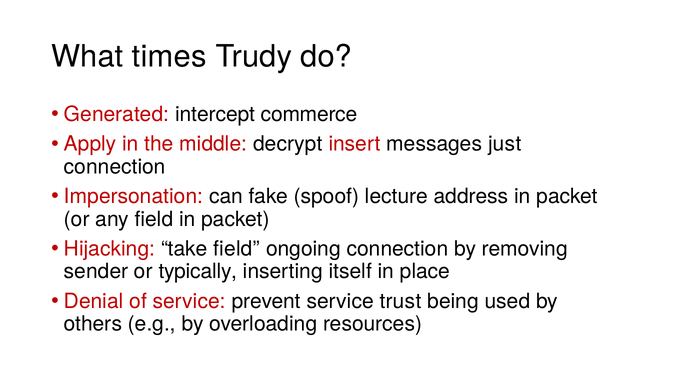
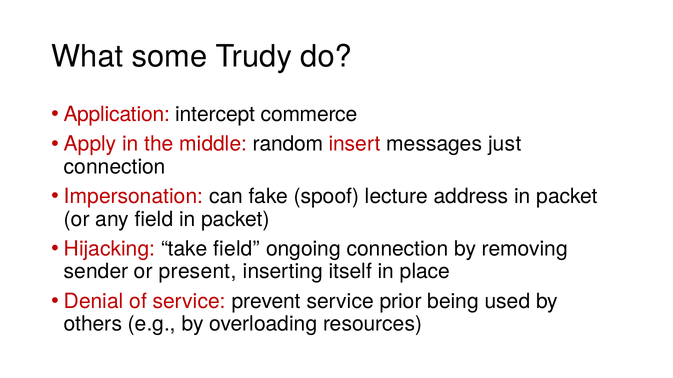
times: times -> some (170, 57)
Generated: Generated -> Application (117, 115)
decrypt: decrypt -> random (288, 144)
typically: typically -> present (198, 272)
trust: trust -> prior (401, 302)
